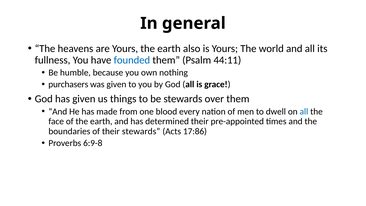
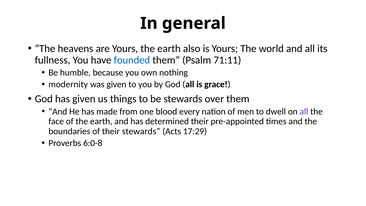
44:11: 44:11 -> 71:11 (227, 60)
purchasers: purchasers -> modernity (68, 84)
all colour: blue -> purple (304, 112)
17:86: 17:86 -> 17:29 (195, 131)
6:9-8: 6:9-8 -> 6:0-8 (93, 143)
